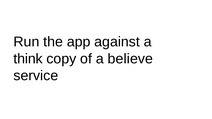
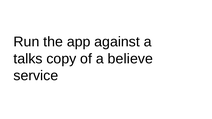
think: think -> talks (28, 59)
